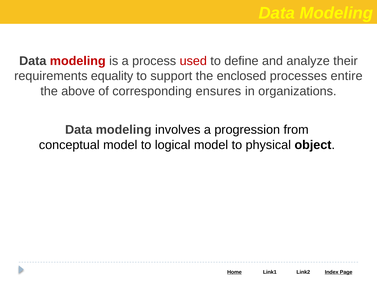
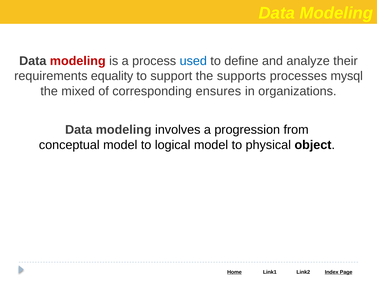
used colour: red -> blue (193, 61)
enclosed: enclosed -> supports (241, 76)
entire: entire -> mysql (347, 76)
above: above -> mixed (78, 91)
